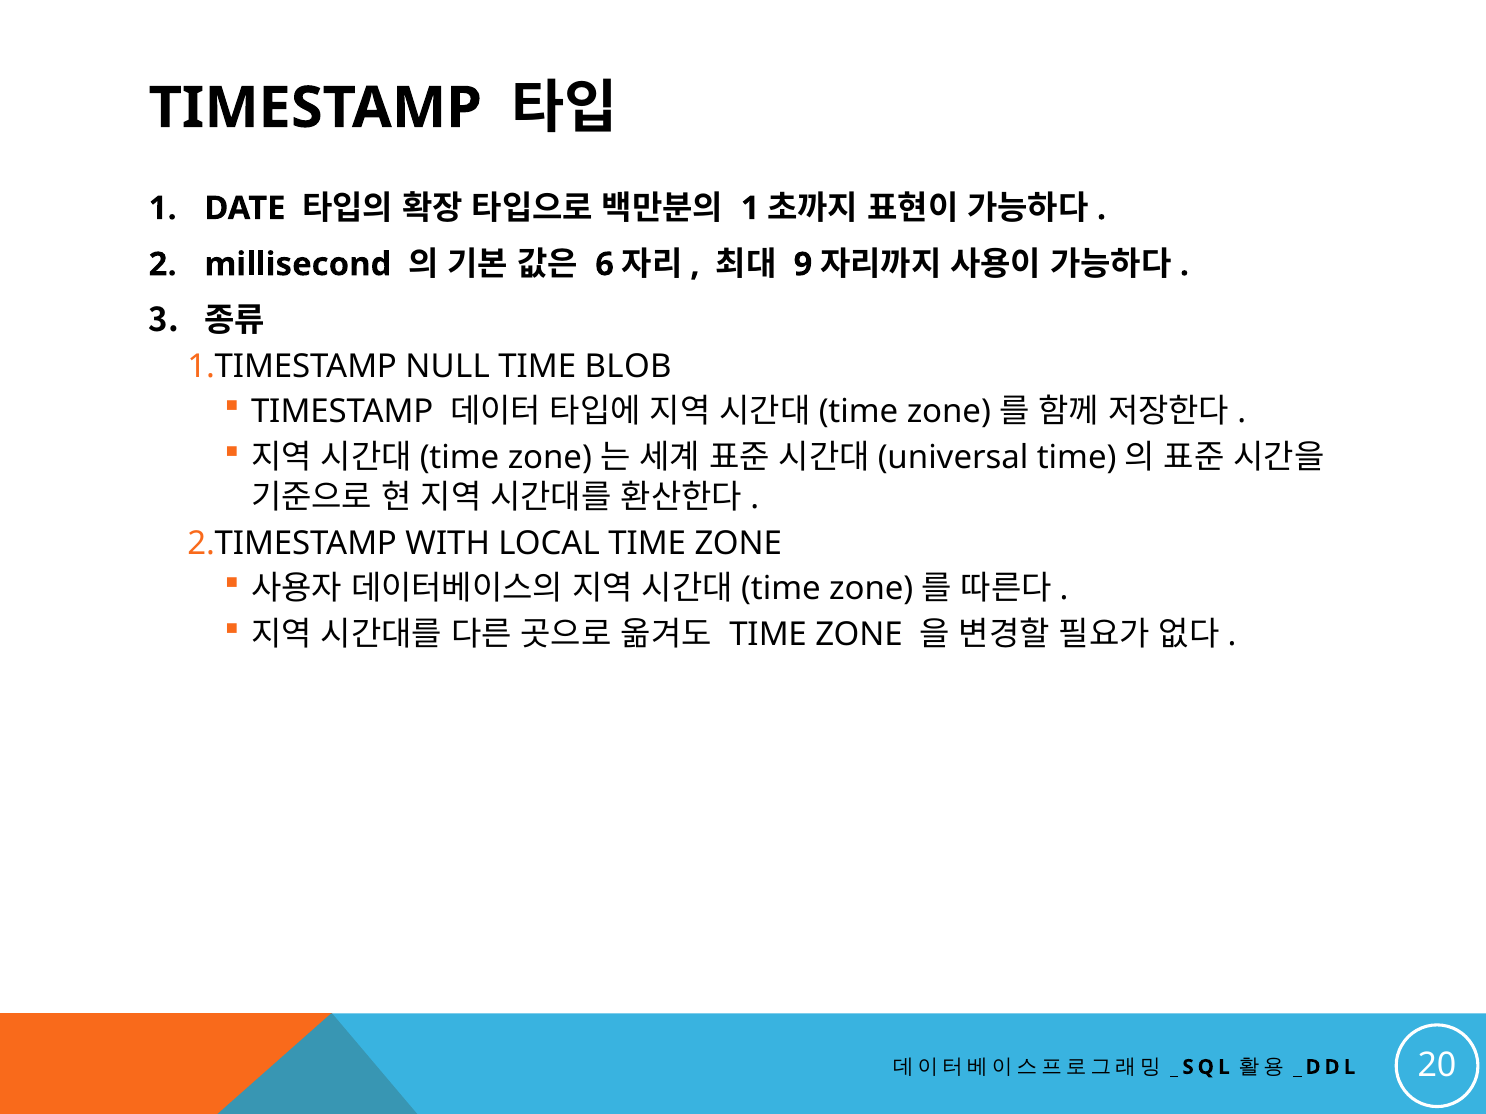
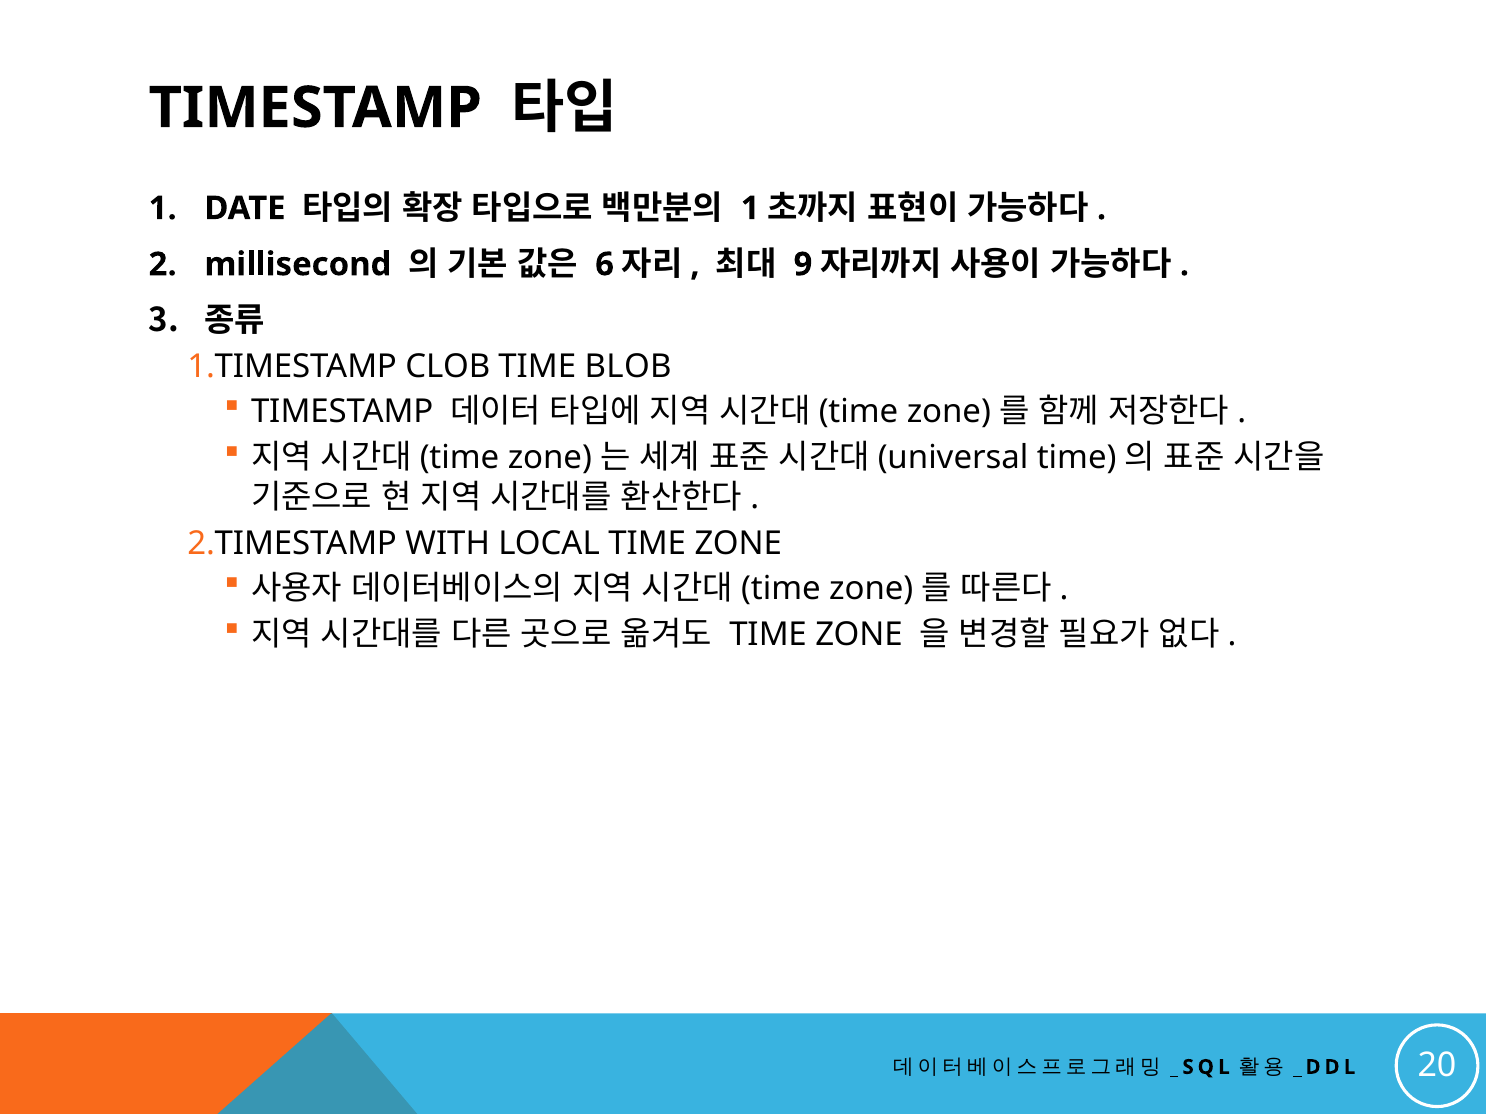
NULL: NULL -> CLOB (448, 366)
